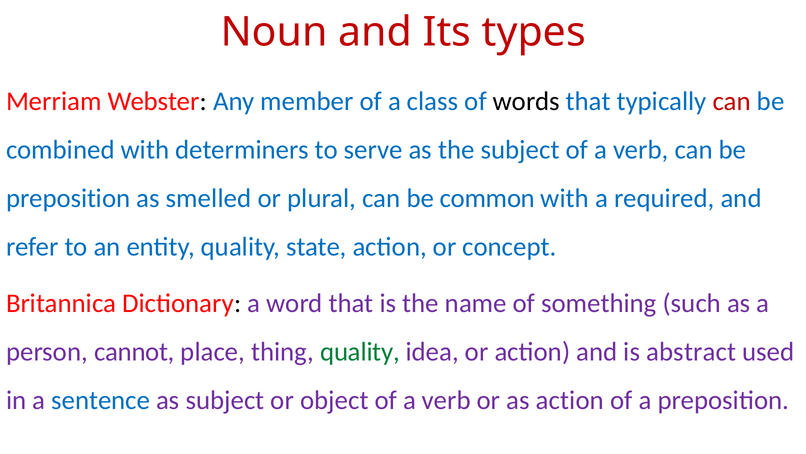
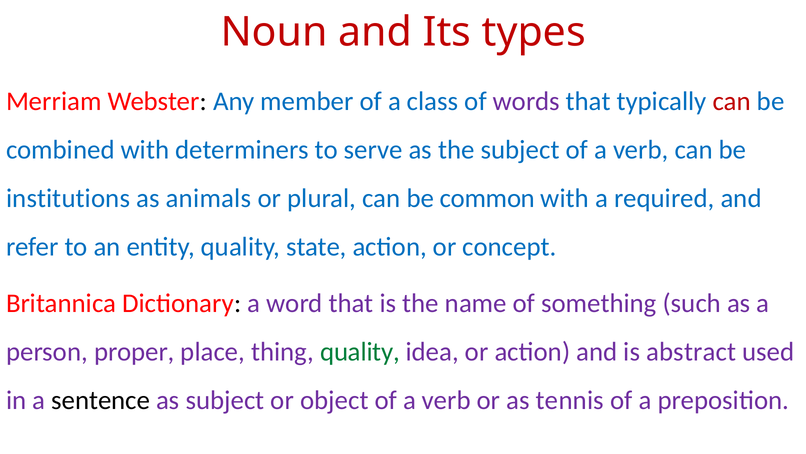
words colour: black -> purple (526, 101)
preposition: preposition -> institutions (68, 198)
smelled: smelled -> animals (208, 198)
cannot: cannot -> proper (134, 351)
sentence colour: blue -> black (101, 400)
as action: action -> tennis (570, 400)
